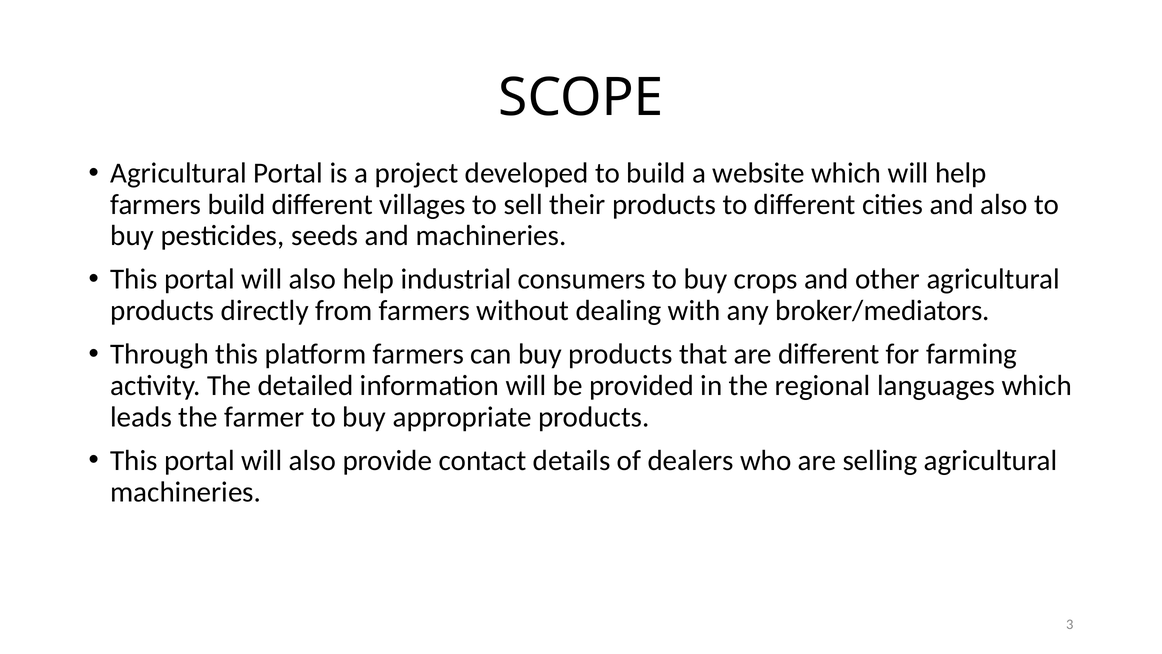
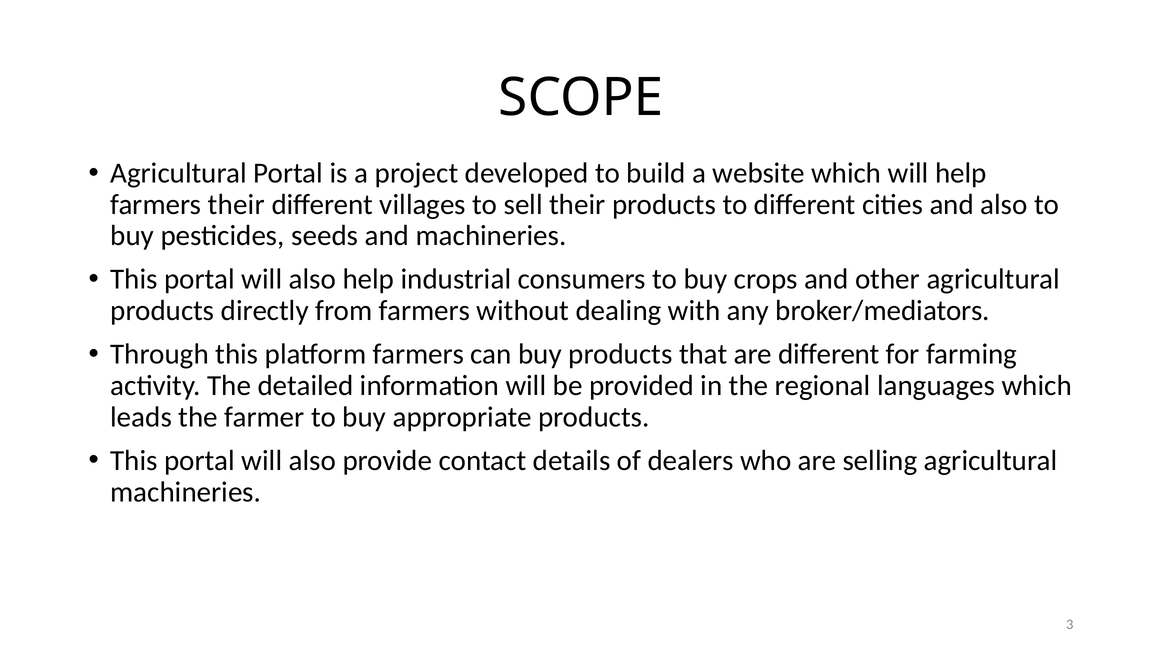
farmers build: build -> their (236, 204)
